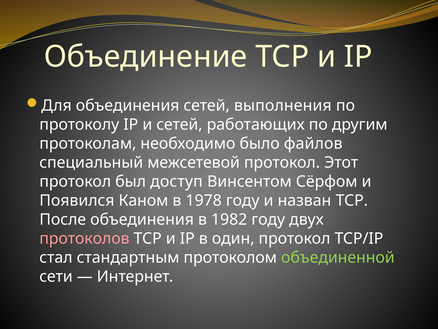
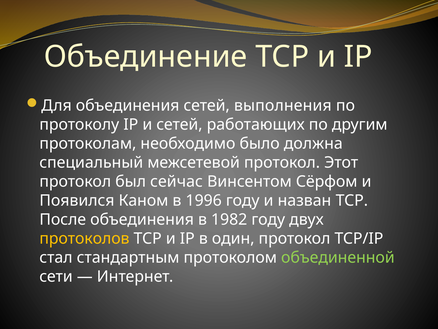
файлов: файлов -> должна (313, 143)
доступ: доступ -> сейчас (176, 181)
1978: 1978 -> 1996 (204, 200)
протоколов colour: pink -> yellow (84, 238)
